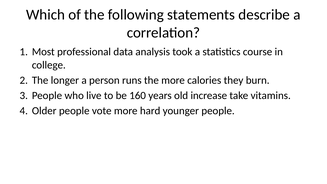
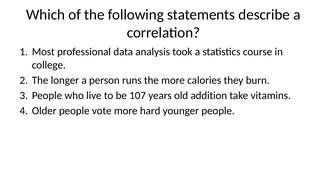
160: 160 -> 107 (138, 95)
increase: increase -> addition (209, 95)
